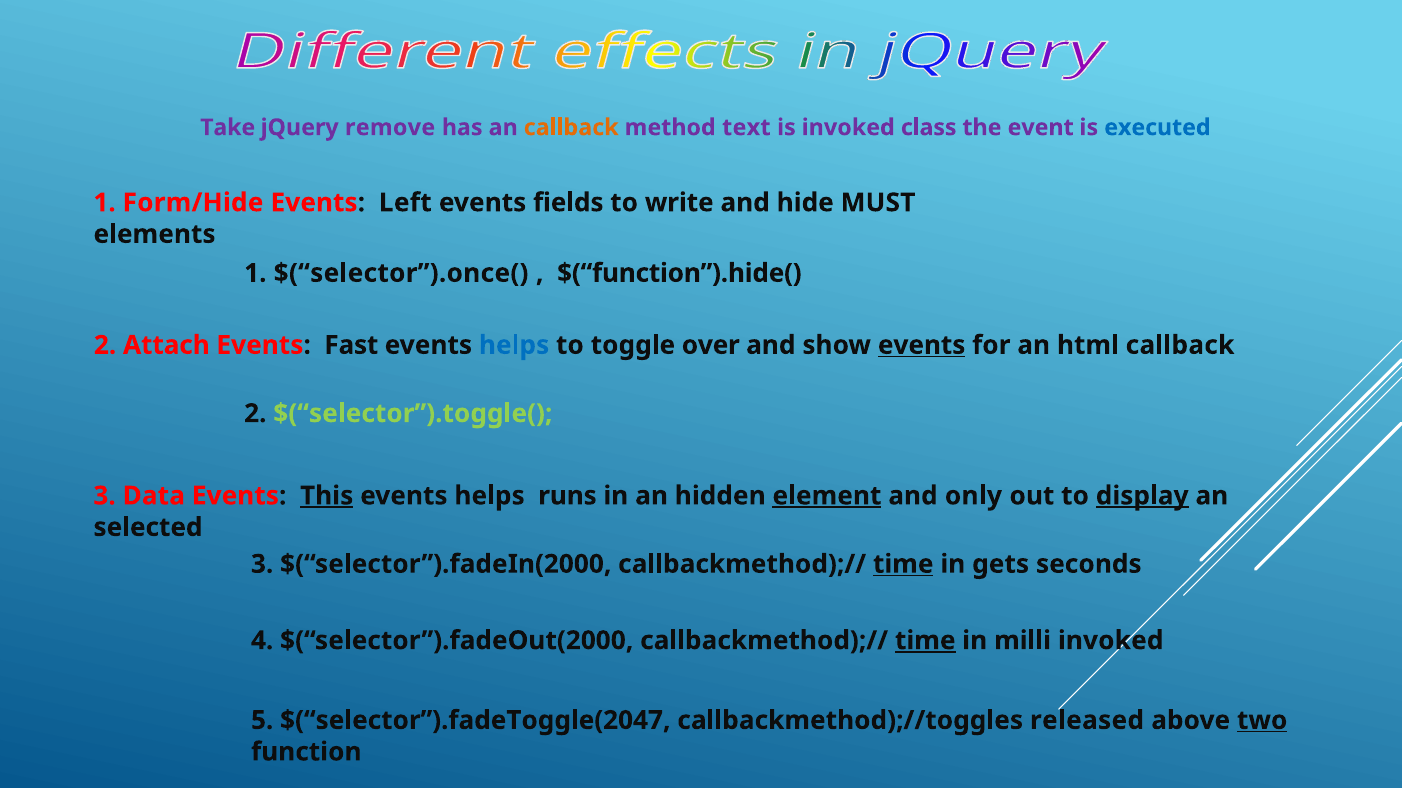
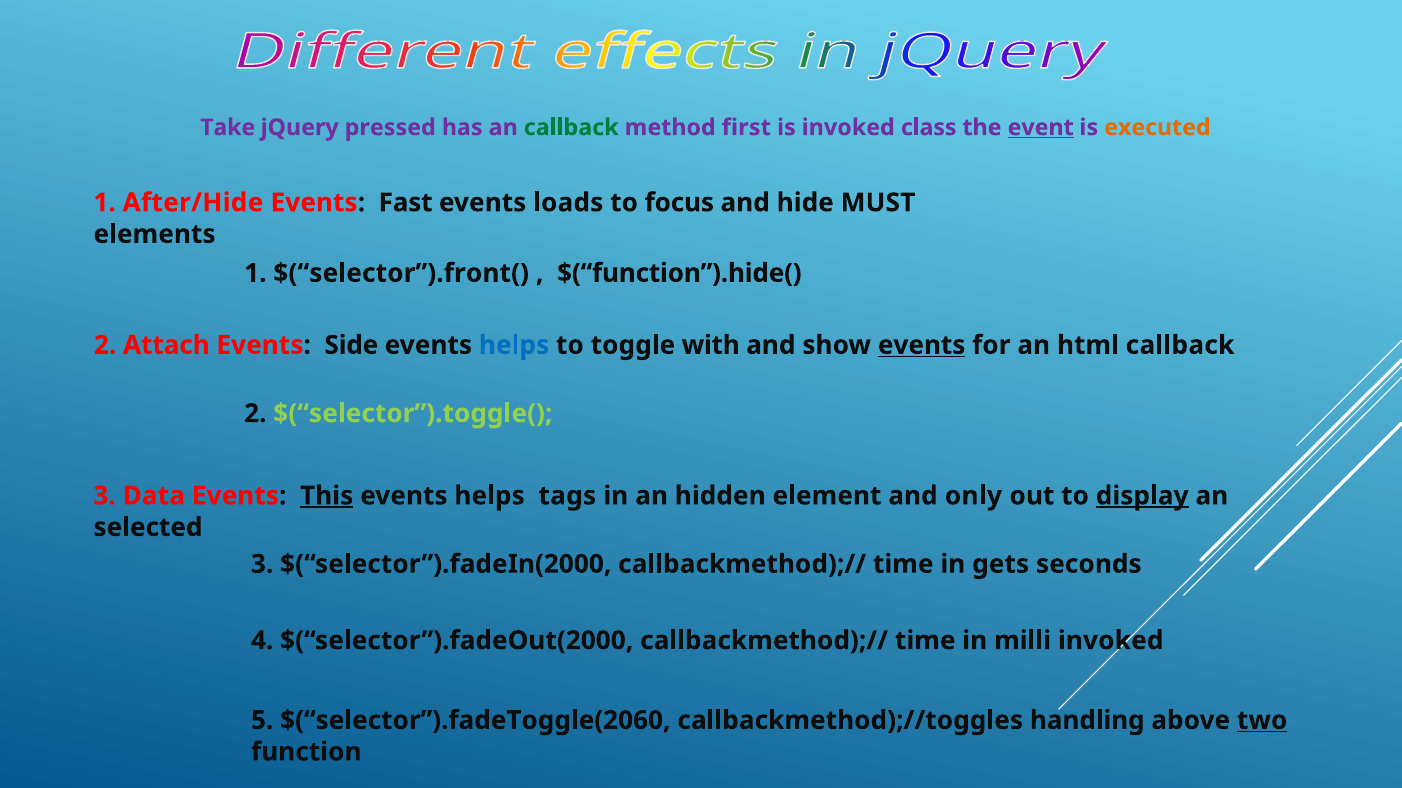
remove: remove -> pressed (390, 128)
callback colour: orange -> green (571, 128)
text: text -> first (746, 128)
event underline: none -> present (1041, 128)
executed colour: blue -> orange (1157, 128)
Form/Hide: Form/Hide -> After/Hide (193, 203)
Left: Left -> Fast (406, 203)
fields: fields -> loads (568, 203)
write: write -> focus (679, 203)
$(“selector”).once(: $(“selector”).once( -> $(“selector”).front( (401, 273)
Fast: Fast -> Side (351, 345)
over: over -> with (711, 345)
runs: runs -> tags (567, 496)
element underline: present -> none (827, 496)
time underline: present -> none (903, 565)
time underline: present -> none (925, 641)
$(“selector”).fadeToggle(2047: $(“selector”).fadeToggle(2047 -> $(“selector”).fadeToggle(2060 (475, 721)
released: released -> handling (1087, 721)
